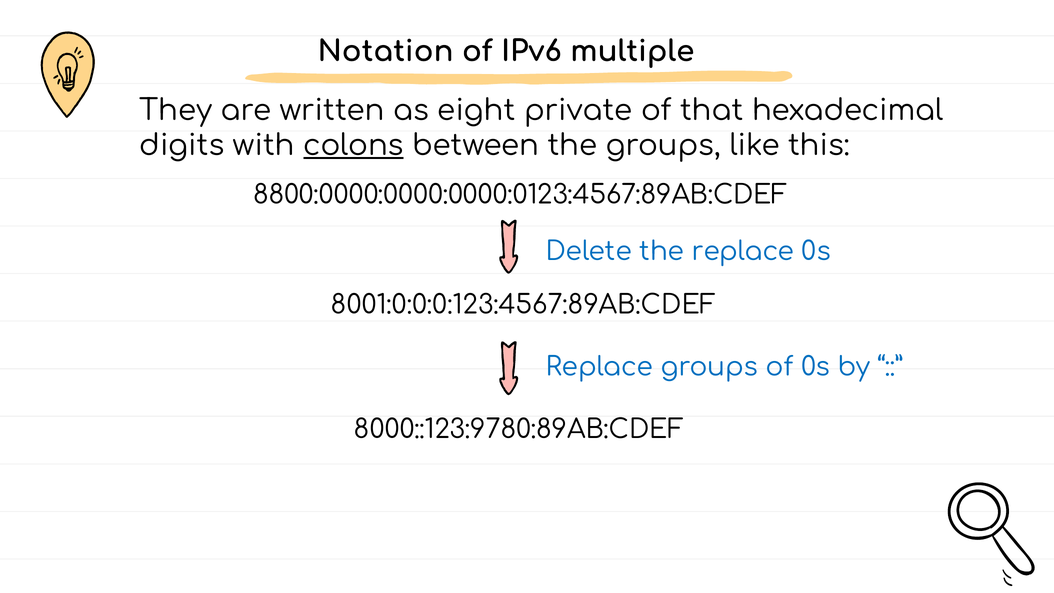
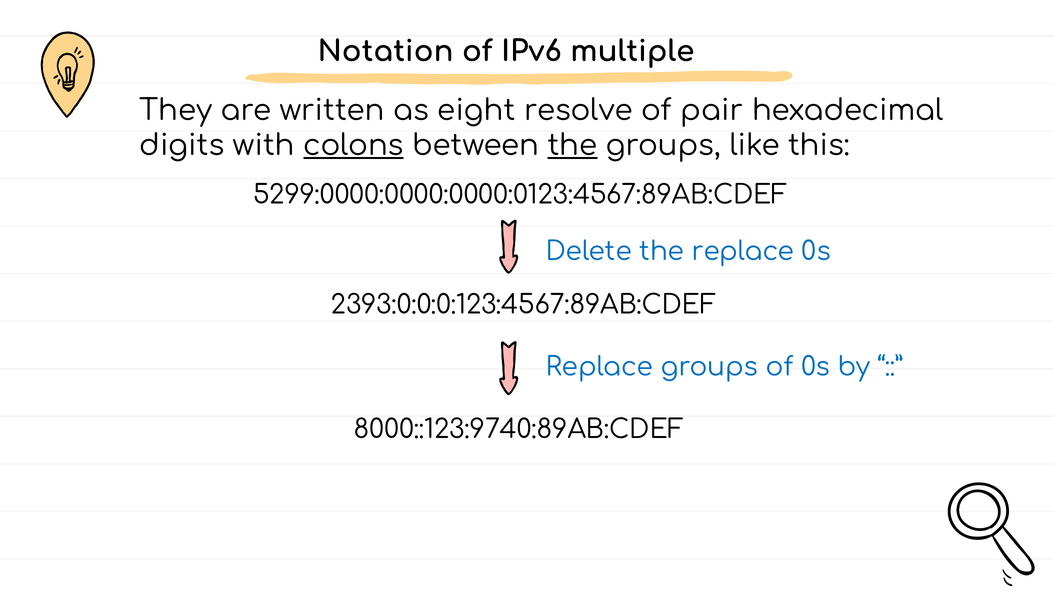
private: private -> resolve (578, 110)
that: that -> pair (712, 110)
the underline: none -> present (572, 145)
8800:0000:0000:0000:0123:4567:89AB:CDEF: 8800:0000:0000:0000:0123:4567:89AB:CDEF -> 5299:0000:0000:0000:0123:4567:89AB:CDEF (521, 195)
8001:0:0:0:123:4567:89AB:CDEF: 8001:0:0:0:123:4567:89AB:CDEF -> 2393:0:0:0:123:4567:89AB:CDEF (524, 305)
8000::123:9780:89AB:CDEF: 8000::123:9780:89AB:CDEF -> 8000::123:9740:89AB:CDEF (519, 429)
